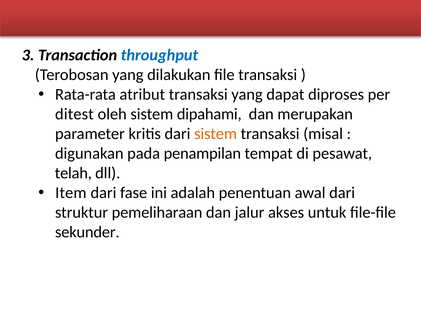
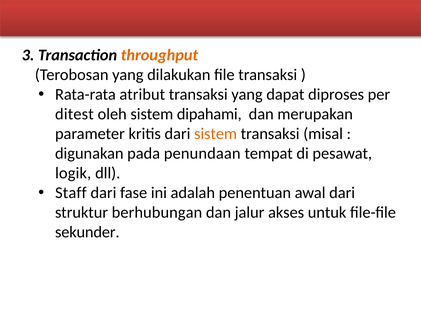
throughput colour: blue -> orange (159, 55)
penampilan: penampilan -> penundaan (202, 153)
telah: telah -> logik (73, 173)
Item: Item -> Staff (71, 193)
pemeliharaan: pemeliharaan -> berhubungan (157, 212)
